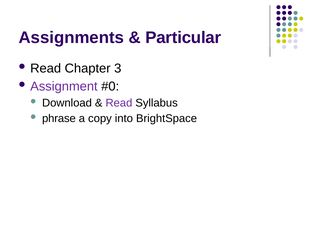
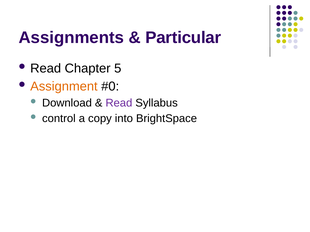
3: 3 -> 5 (118, 68)
Assignment colour: purple -> orange (64, 87)
phrase: phrase -> control (59, 119)
